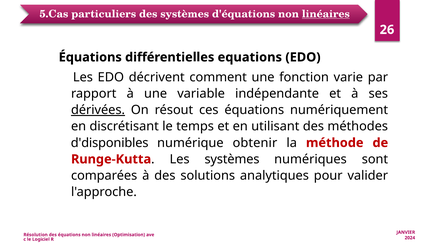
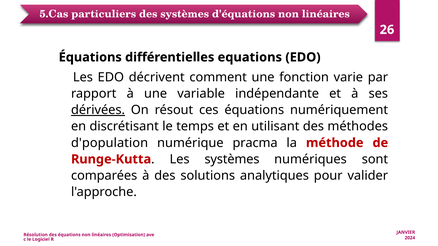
linéaires underline: present -> none (326, 14)
d'disponibles: d'disponibles -> d'population (110, 143)
obtenir: obtenir -> pracma (255, 143)
